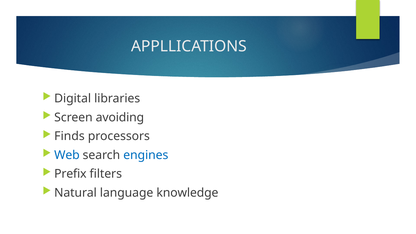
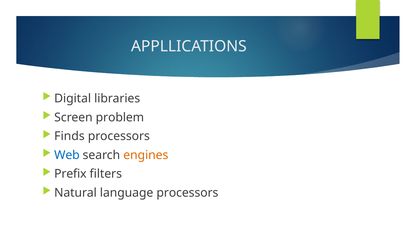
avoiding: avoiding -> problem (120, 117)
engines colour: blue -> orange (146, 155)
language knowledge: knowledge -> processors (187, 193)
